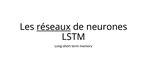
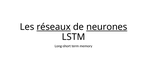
neurones underline: none -> present (107, 27)
